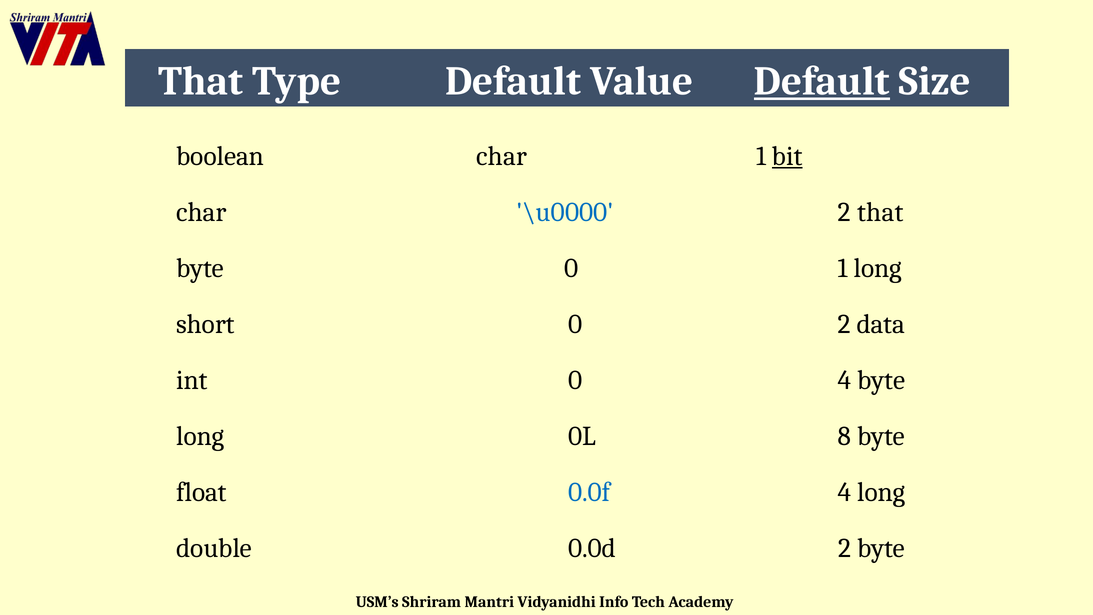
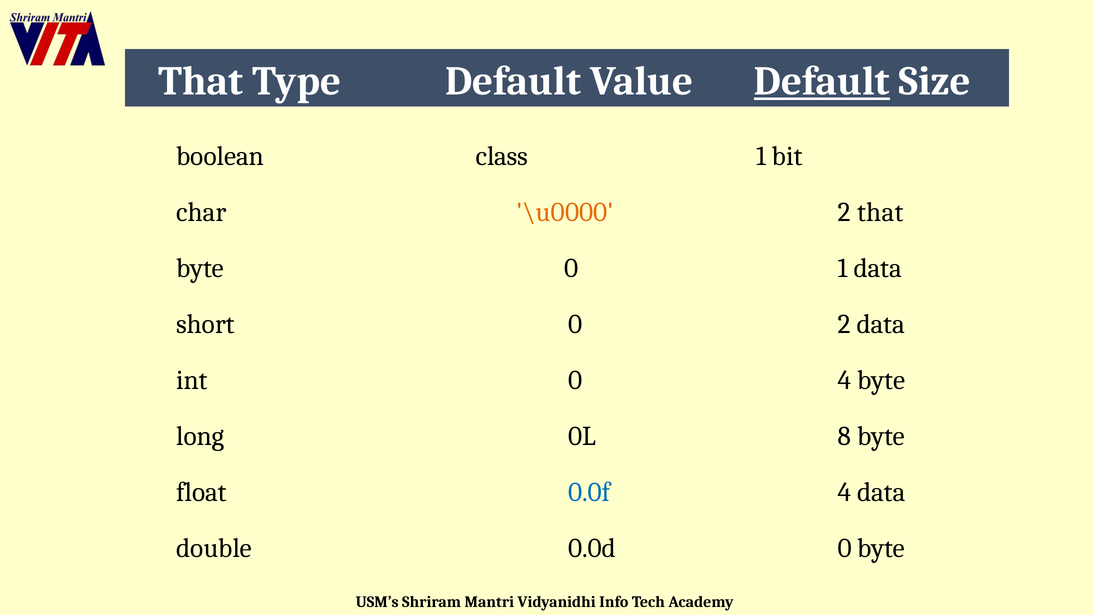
boolean char: char -> class (502, 156)
bit underline: present -> none (787, 156)
\u0000 colour: blue -> orange (565, 212)
1 long: long -> data (878, 268)
4 long: long -> data (881, 492)
0.0d 2: 2 -> 0 (845, 548)
